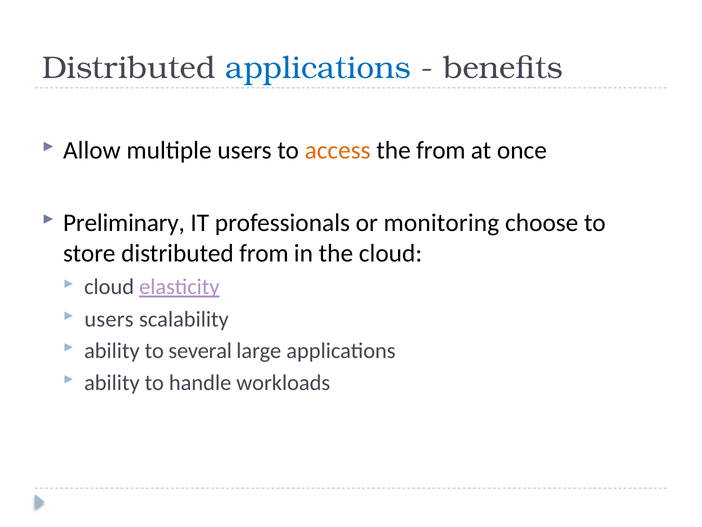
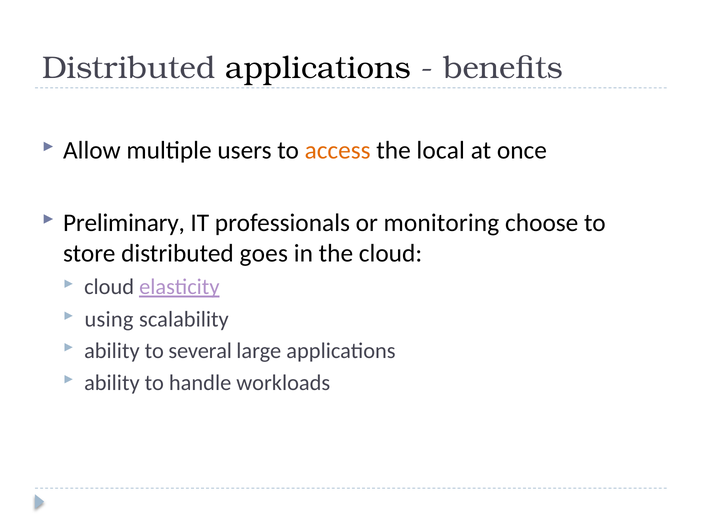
applications colour: blue -> black (318, 68)
the from: from -> local (441, 150)
distributed from: from -> goes (264, 253)
users: users -> using (109, 319)
